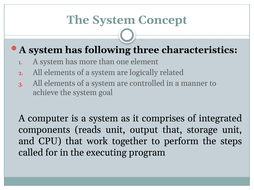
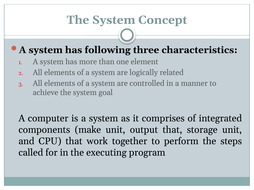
reads: reads -> make (88, 130)
